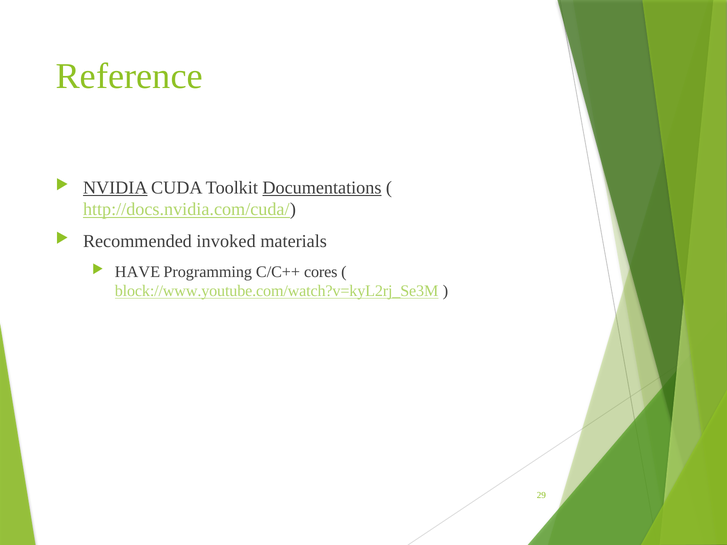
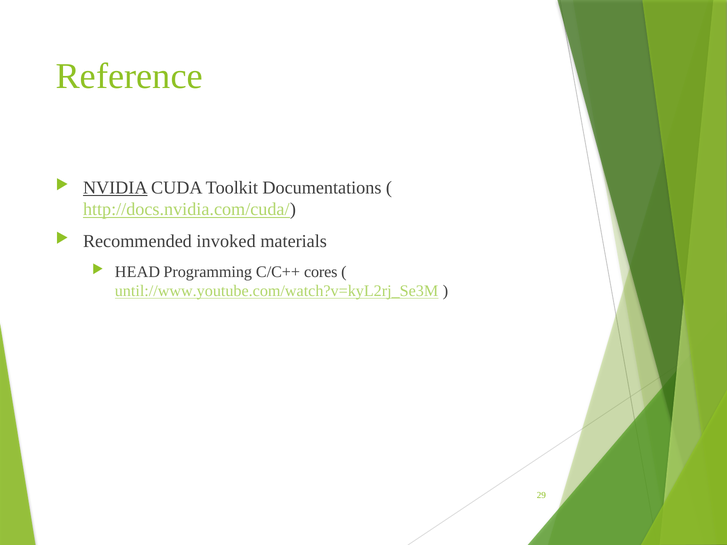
Documentations underline: present -> none (322, 188)
HAVE: HAVE -> HEAD (137, 272)
block://www.youtube.com/watch?v=kyL2rj_Se3M: block://www.youtube.com/watch?v=kyL2rj_Se3M -> until://www.youtube.com/watch?v=kyL2rj_Se3M (277, 291)
